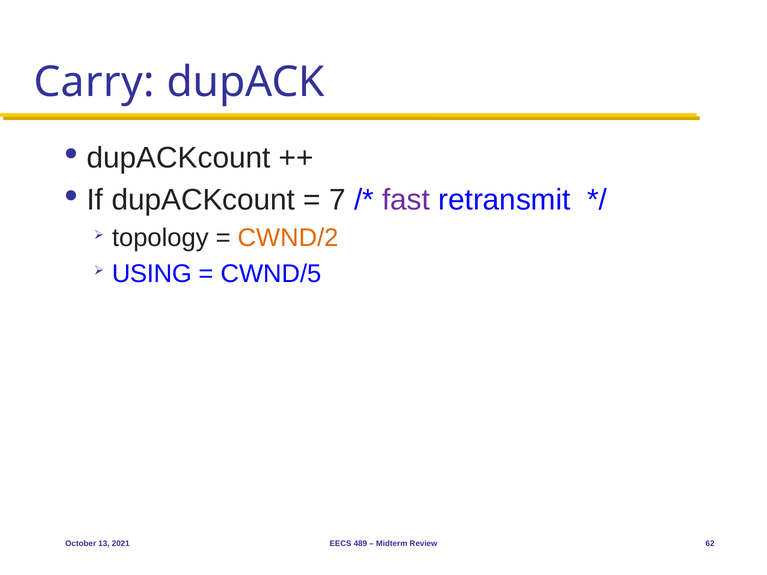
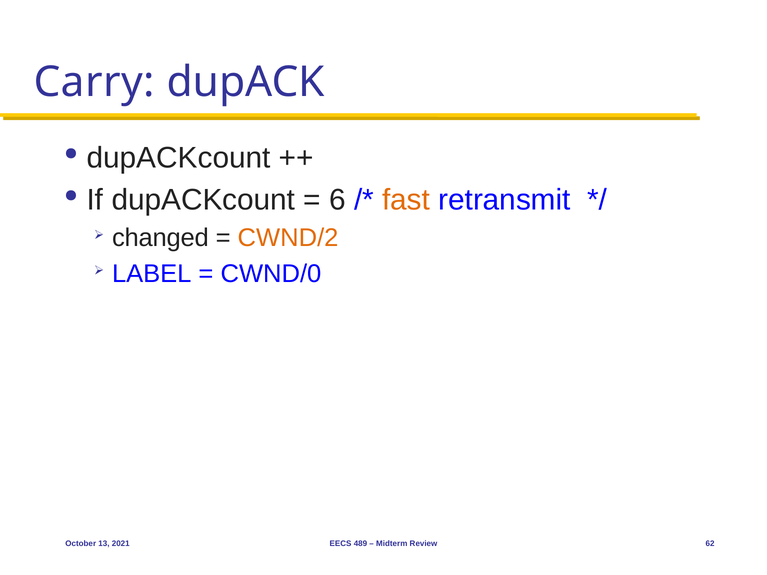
7: 7 -> 6 (337, 200)
fast colour: purple -> orange (406, 200)
topology: topology -> changed (160, 238)
USING: USING -> LABEL (152, 274)
CWND/5: CWND/5 -> CWND/0 (271, 274)
